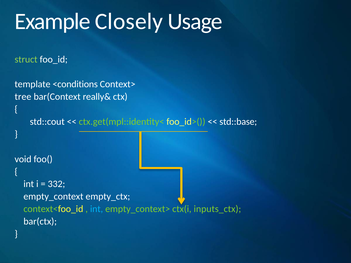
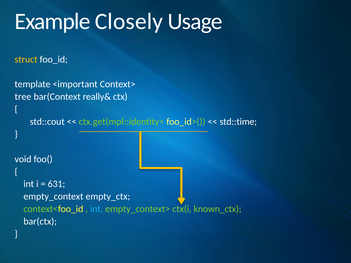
struct colour: light green -> yellow (26, 59)
<conditions: <conditions -> <important (75, 84)
std::base: std::base -> std::time (238, 122)
332: 332 -> 631 (56, 184)
inputs_ctx: inputs_ctx -> known_ctx (218, 209)
